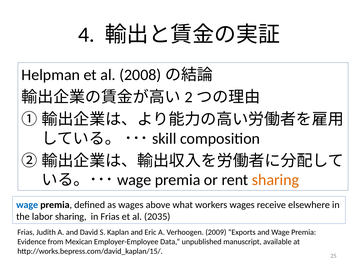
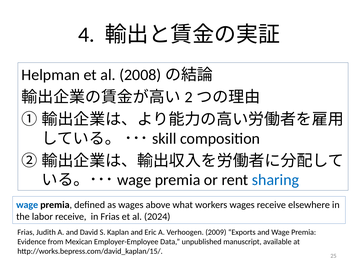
sharing colour: orange -> blue (276, 180)
labor sharing: sharing -> receive (71, 217)
2035: 2035 -> 2024 (157, 217)
